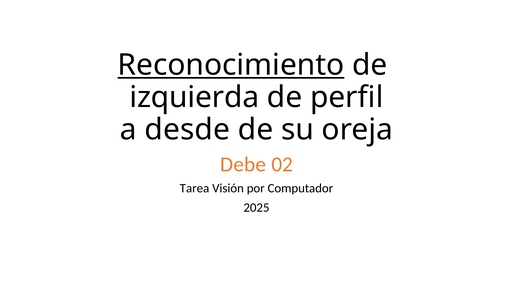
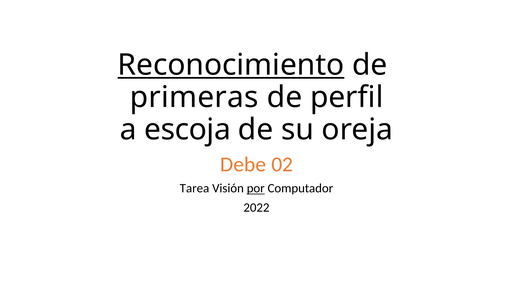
izquierda: izquierda -> primeras (194, 97)
desde: desde -> escoja (187, 130)
por underline: none -> present (256, 189)
2025: 2025 -> 2022 (256, 208)
